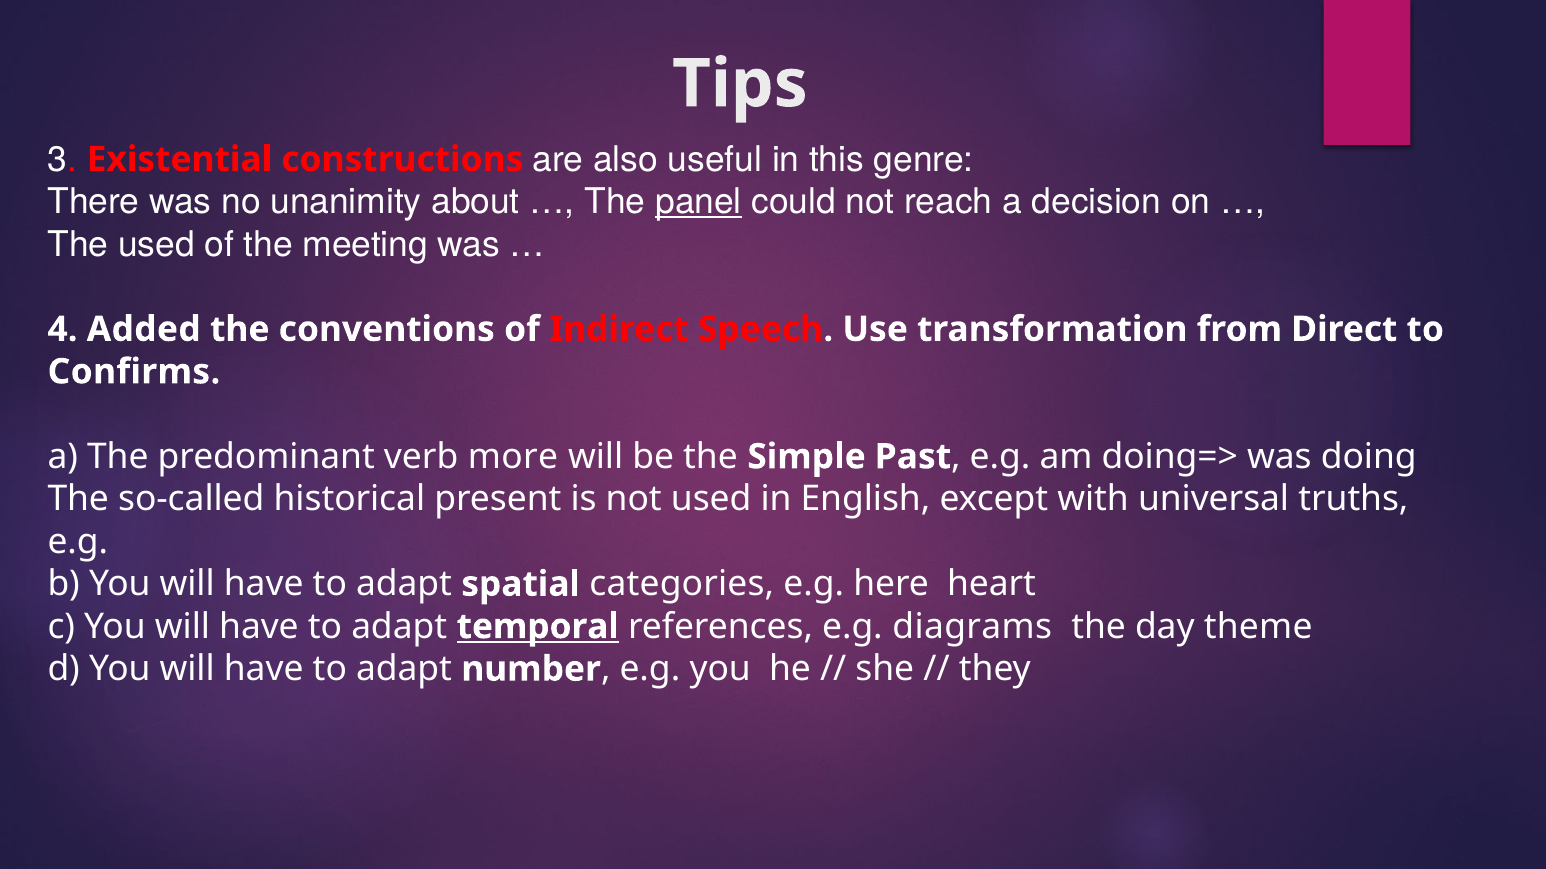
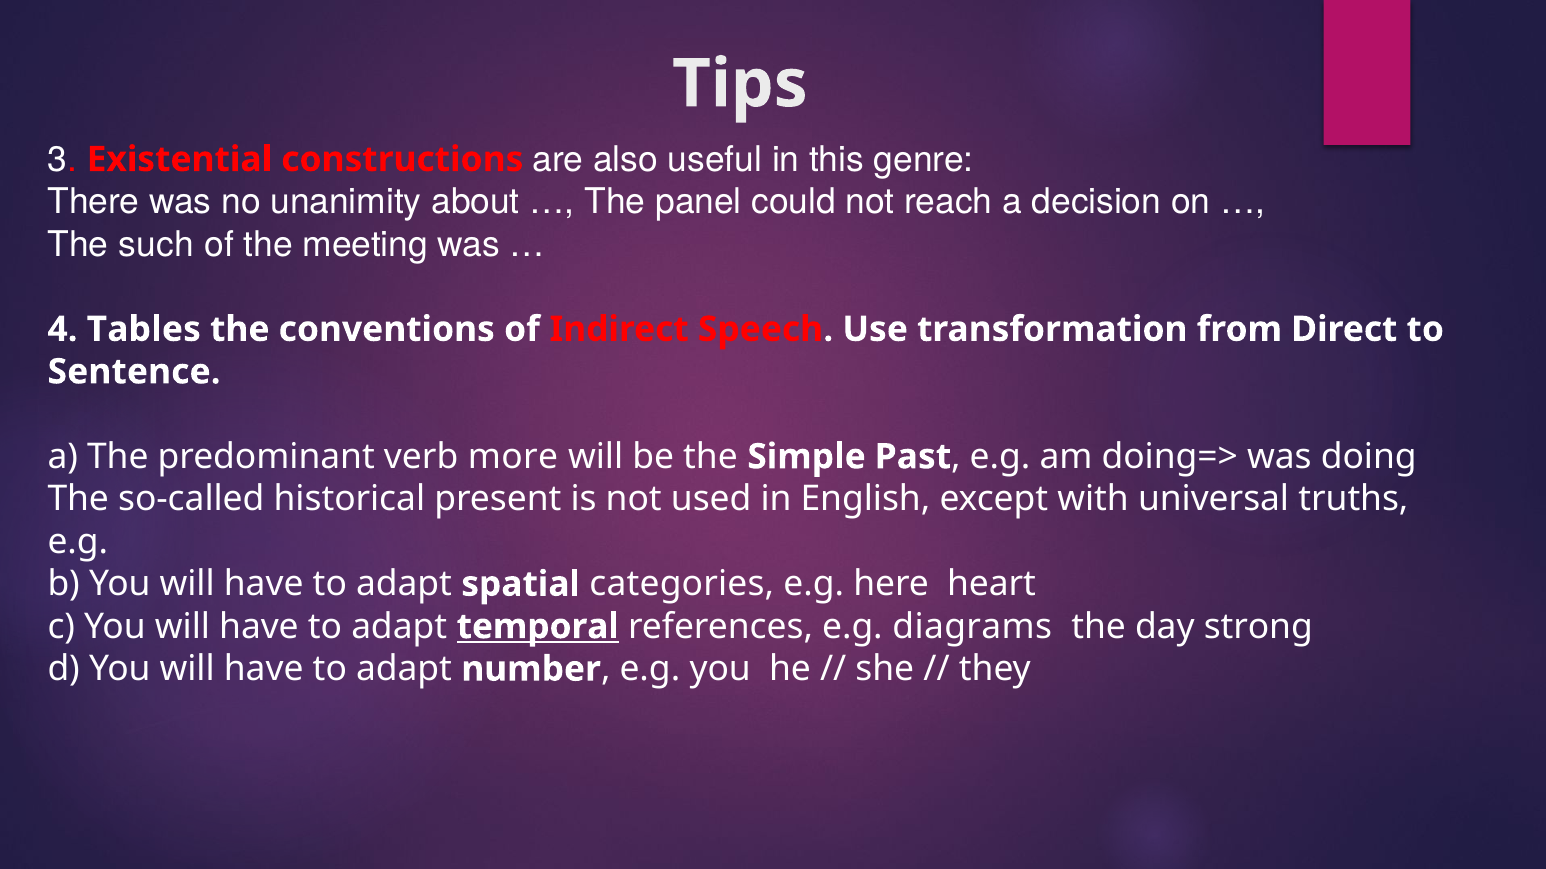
panel underline: present -> none (699, 202)
The used: used -> such (156, 244)
Added: Added -> Tables (144, 329)
Confirms: Confirms -> Sentence (134, 372)
theme: theme -> strong (1258, 627)
